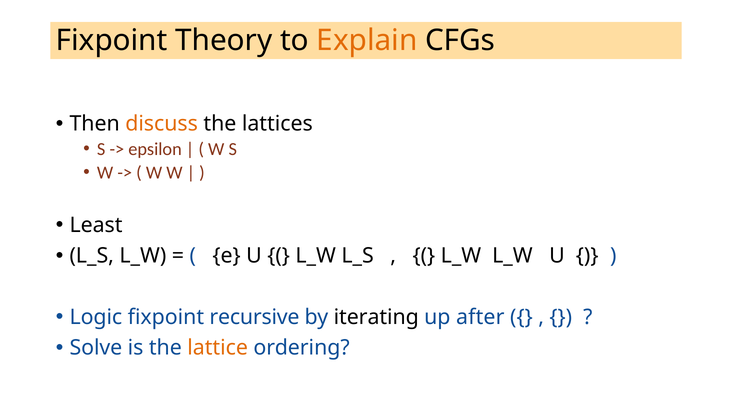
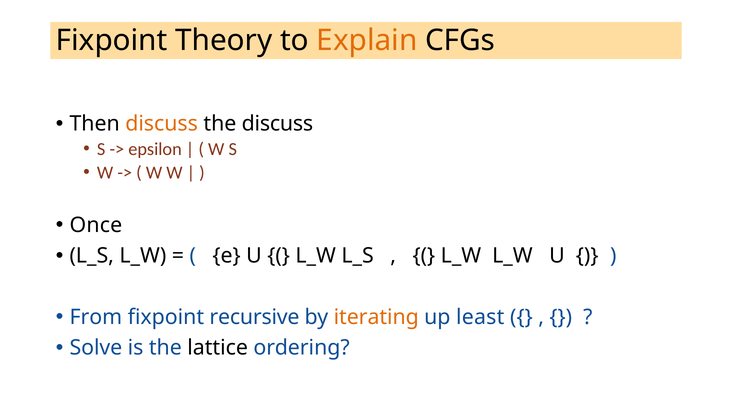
the lattices: lattices -> discuss (277, 124)
Least: Least -> Once (96, 225)
Logic: Logic -> From (96, 317)
iterating colour: black -> orange (376, 317)
after: after -> least (480, 317)
lattice colour: orange -> black (218, 348)
